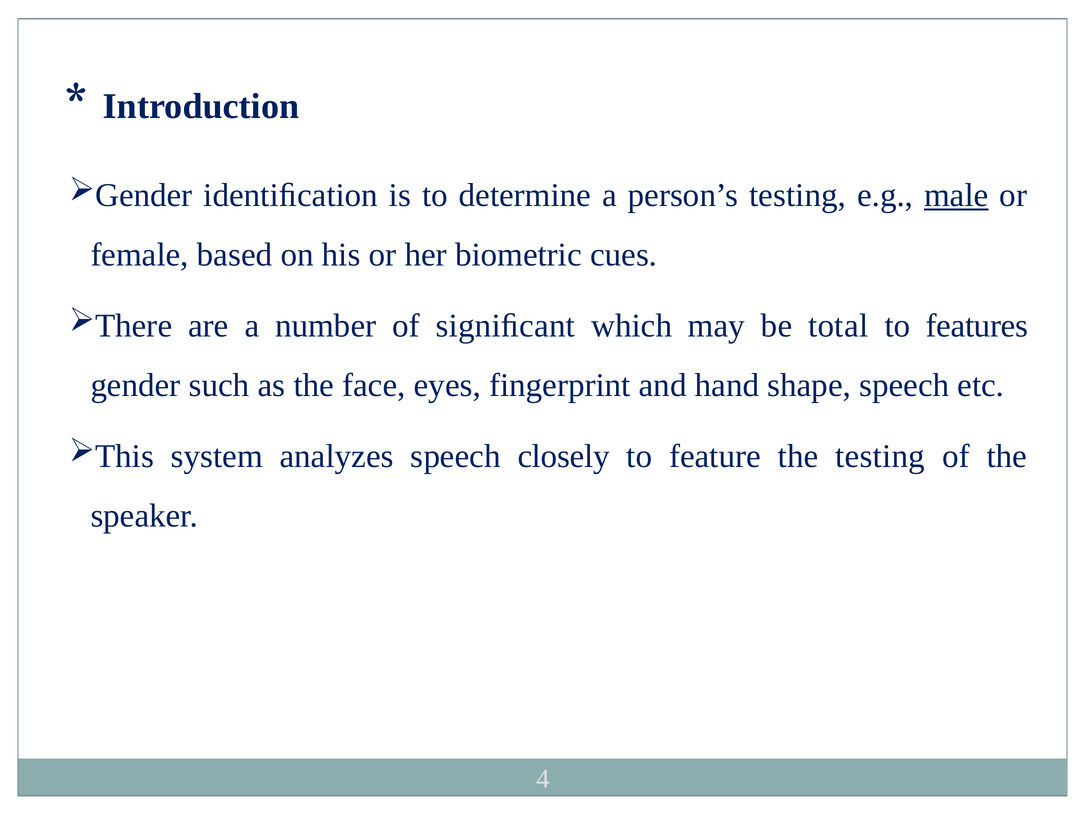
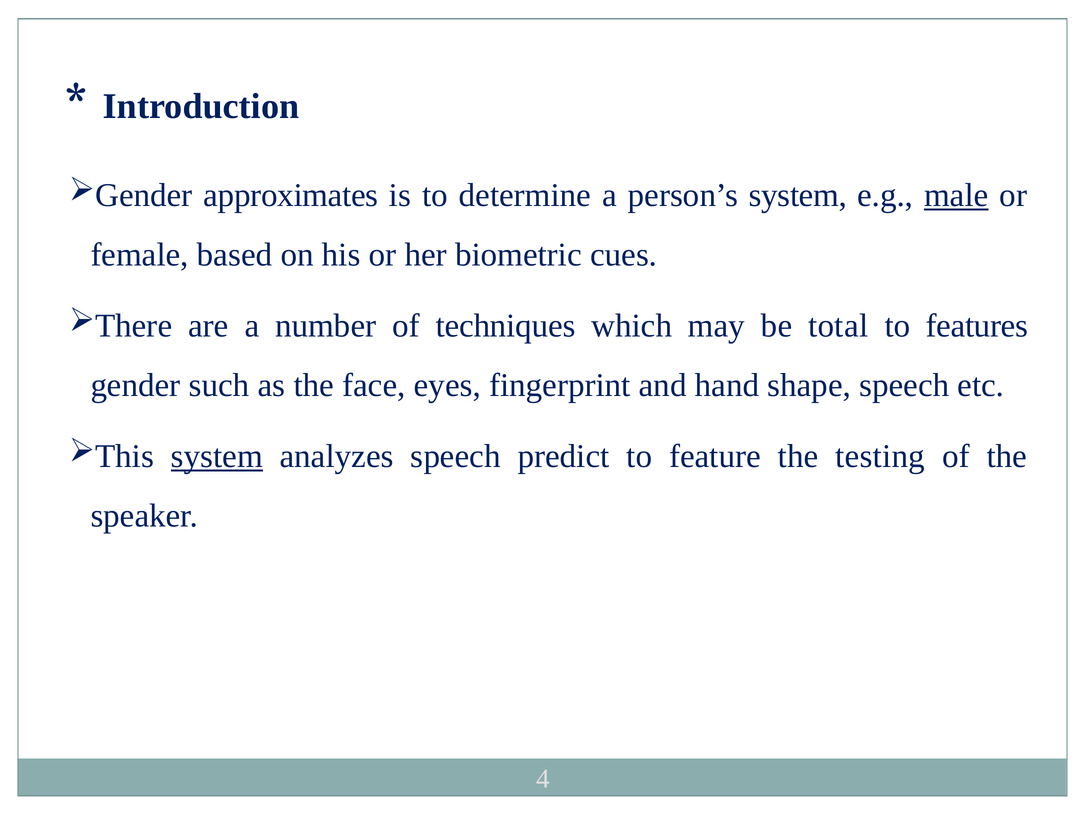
identiﬁcation: identiﬁcation -> approximates (291, 195)
person’s testing: testing -> system (798, 195)
signiﬁcant: signiﬁcant -> techniques (506, 326)
system underline: none -> present (217, 456)
closely: closely -> predict (564, 456)
